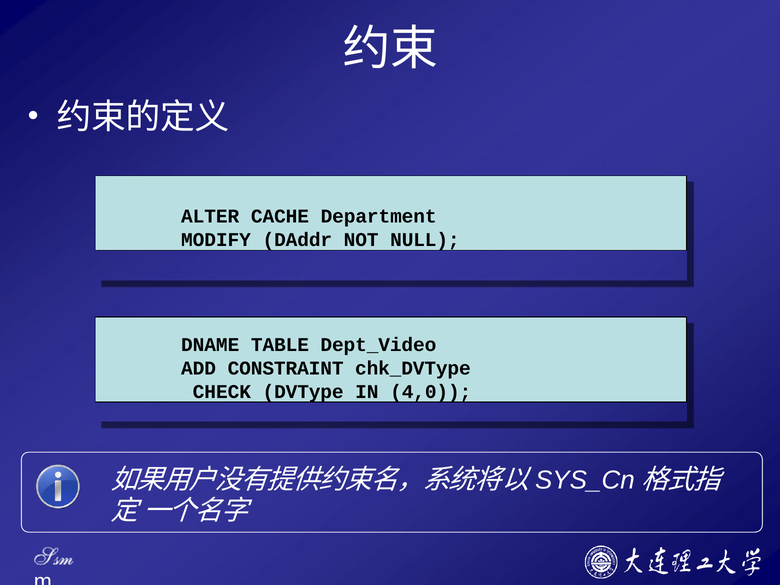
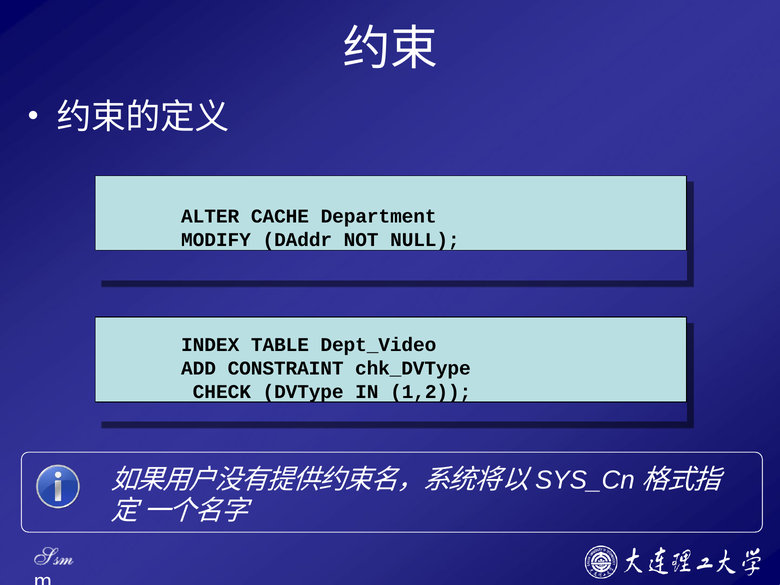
DNAME: DNAME -> INDEX (210, 345)
4,0: 4,0 -> 1,2 (431, 392)
